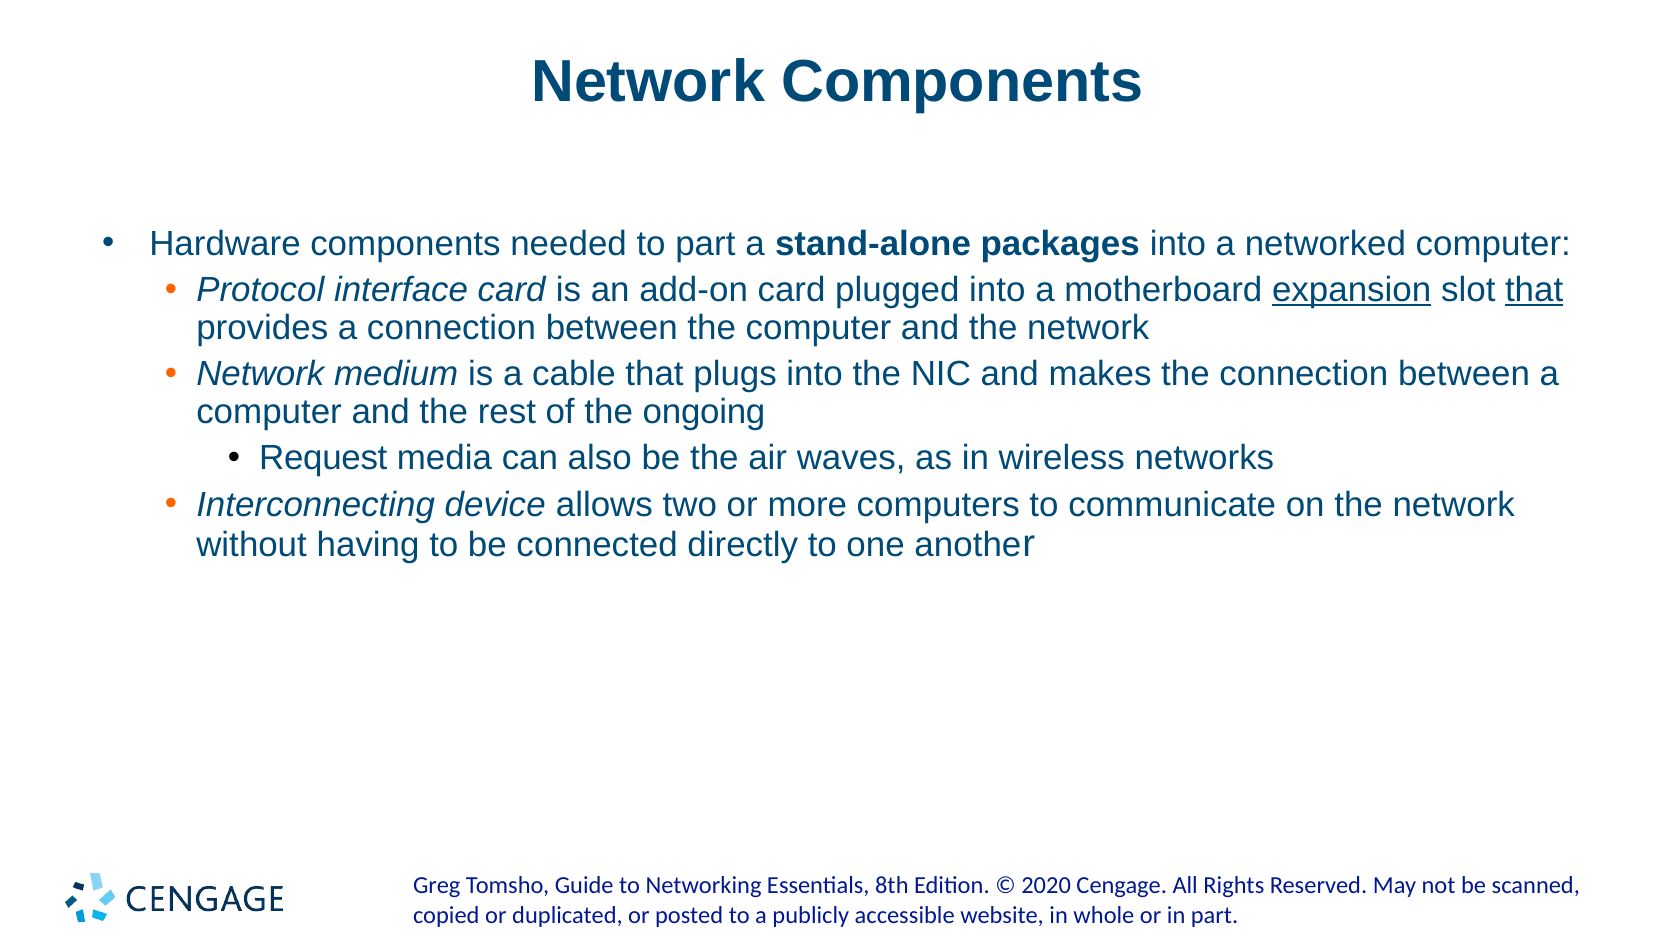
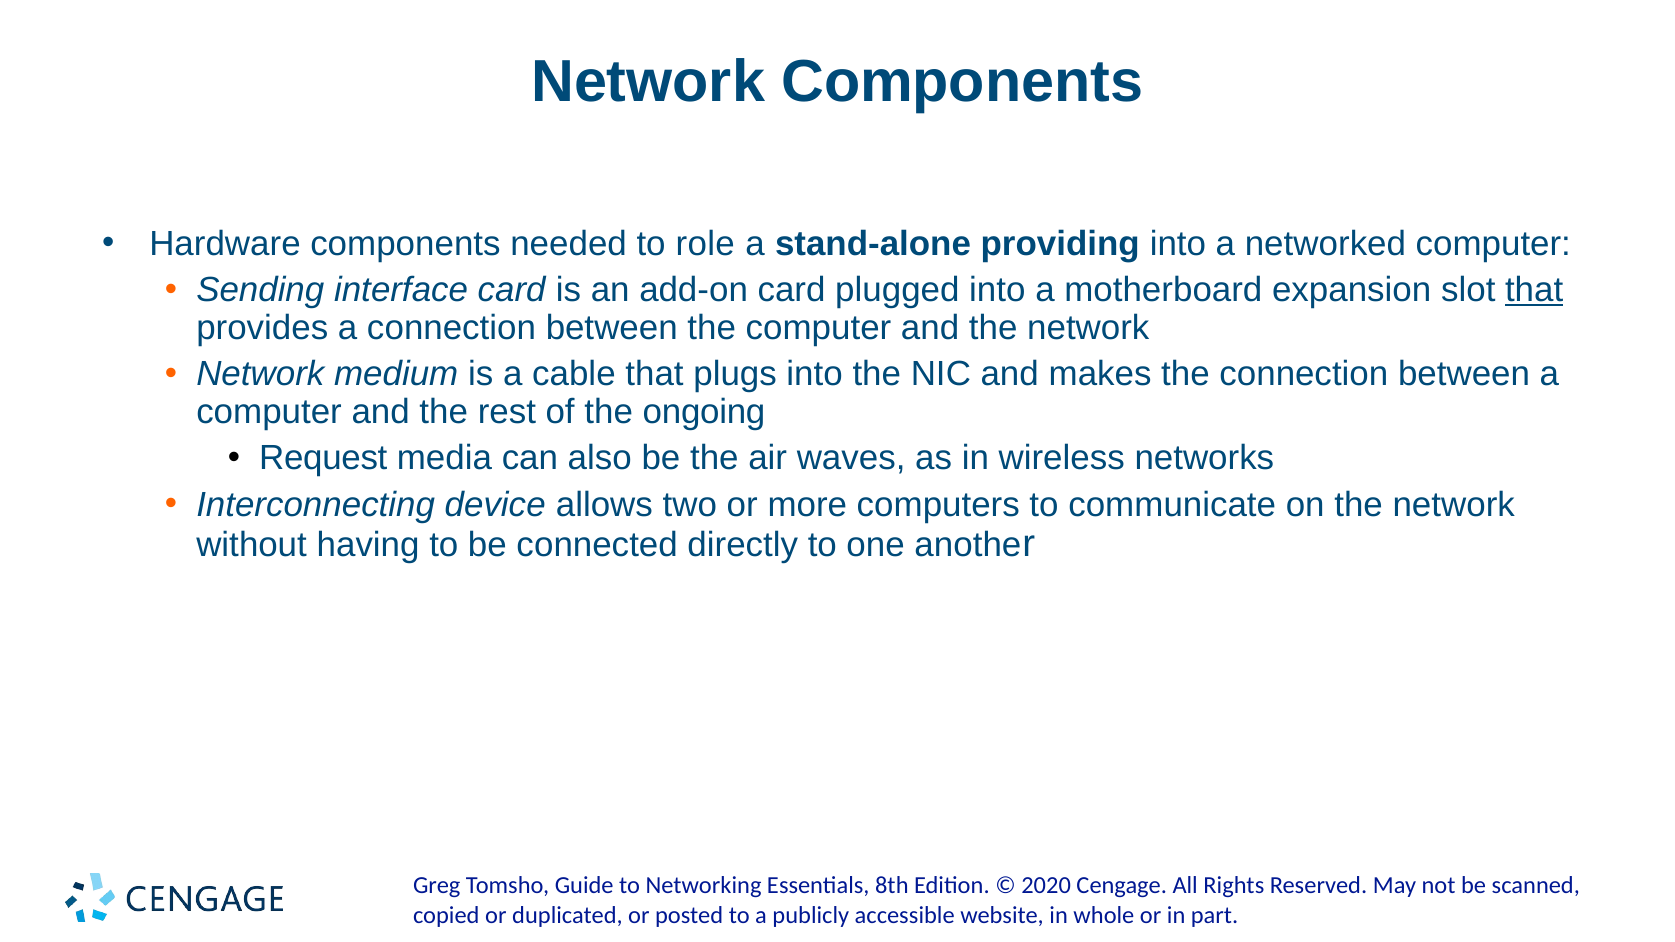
to part: part -> role (705, 244)
packages: packages -> providing (1060, 244)
Protocol: Protocol -> Sending (260, 290)
expansion underline: present -> none (1352, 290)
